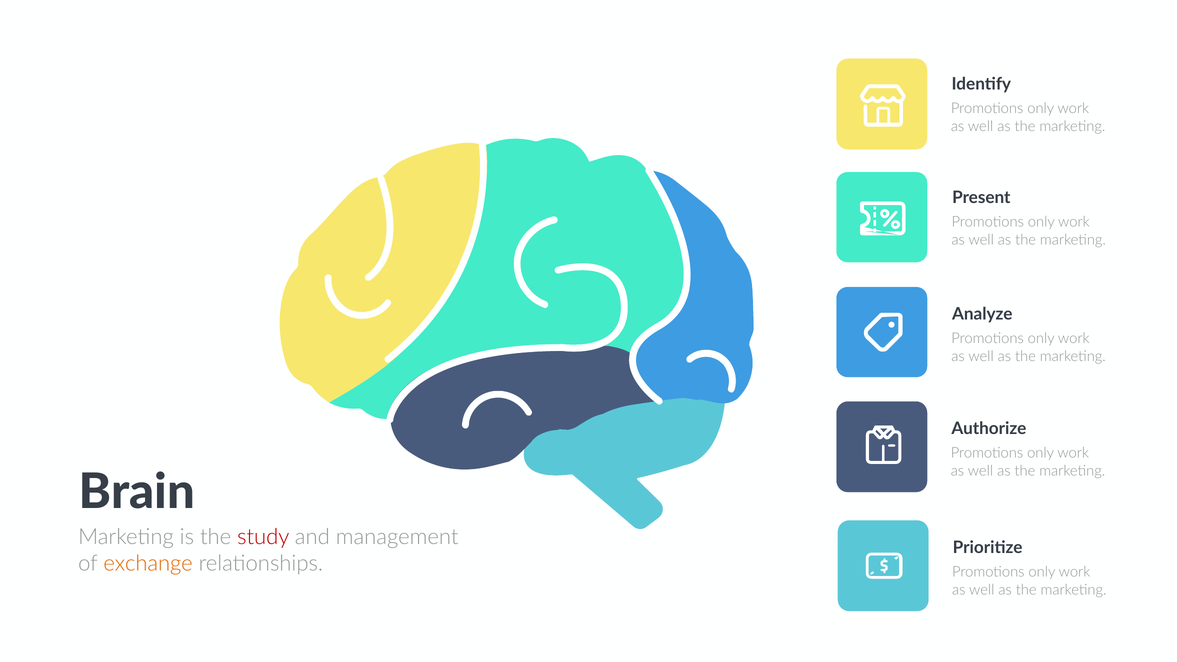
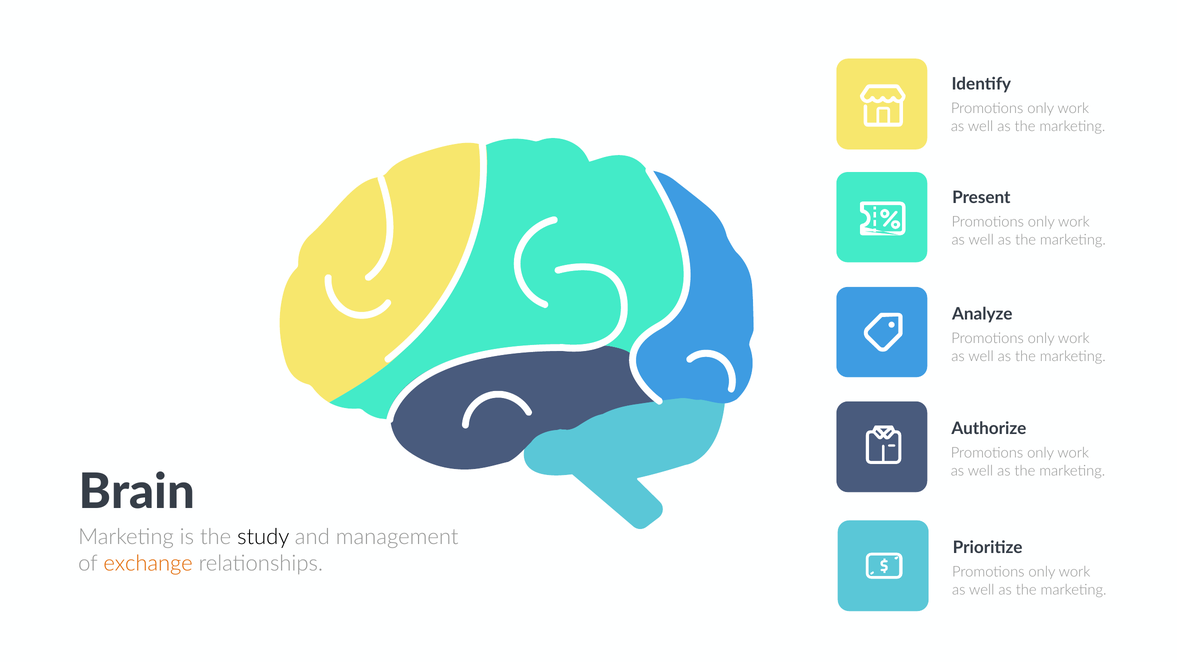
study colour: red -> black (263, 537)
